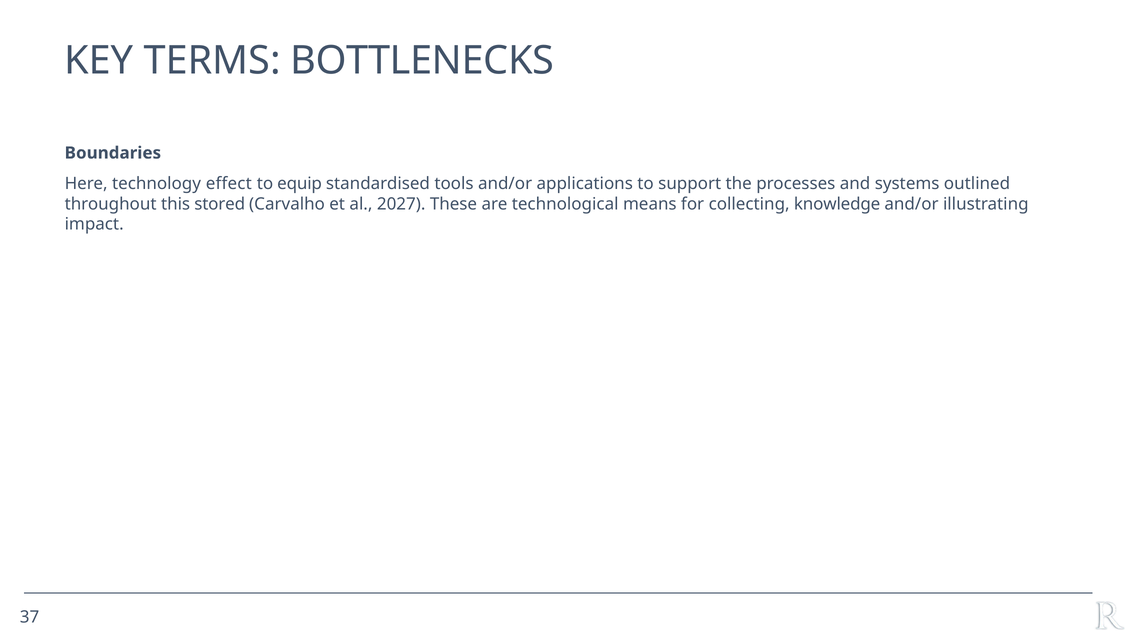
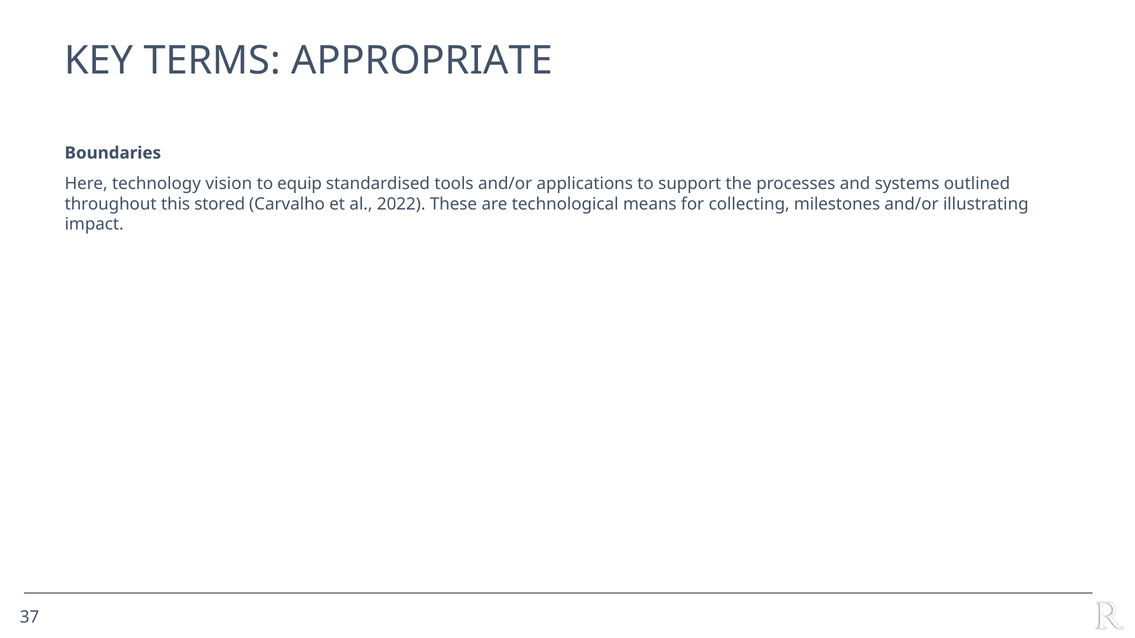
BOTTLENECKS: BOTTLENECKS -> APPROPRIATE (422, 61)
effect: effect -> vision (229, 184)
2027: 2027 -> 2022 (401, 204)
knowledge: knowledge -> milestones (837, 204)
